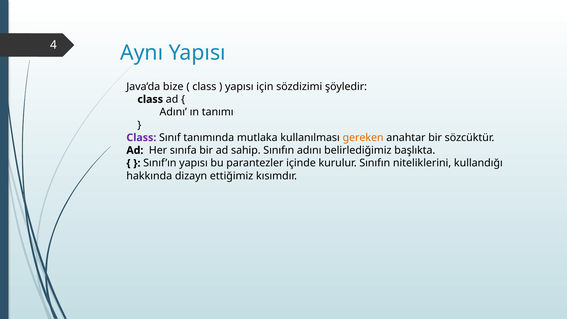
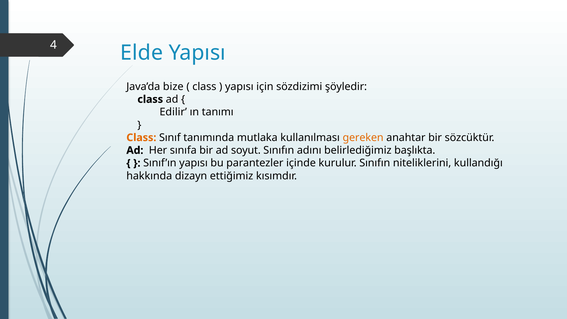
Aynı: Aynı -> Elde (142, 53)
Adını: Adını -> Edilir (173, 112)
Class colour: purple -> orange (141, 138)
sahip: sahip -> soyut (246, 150)
